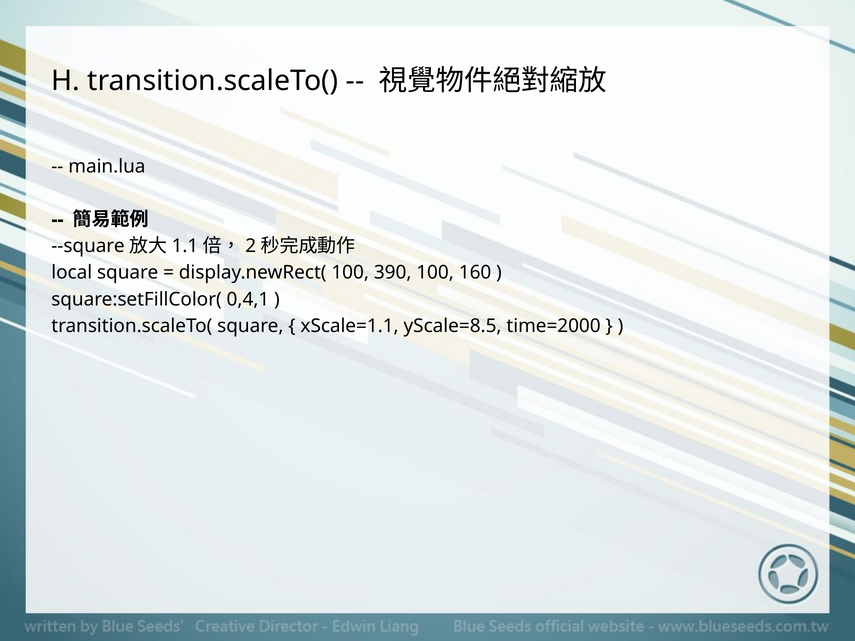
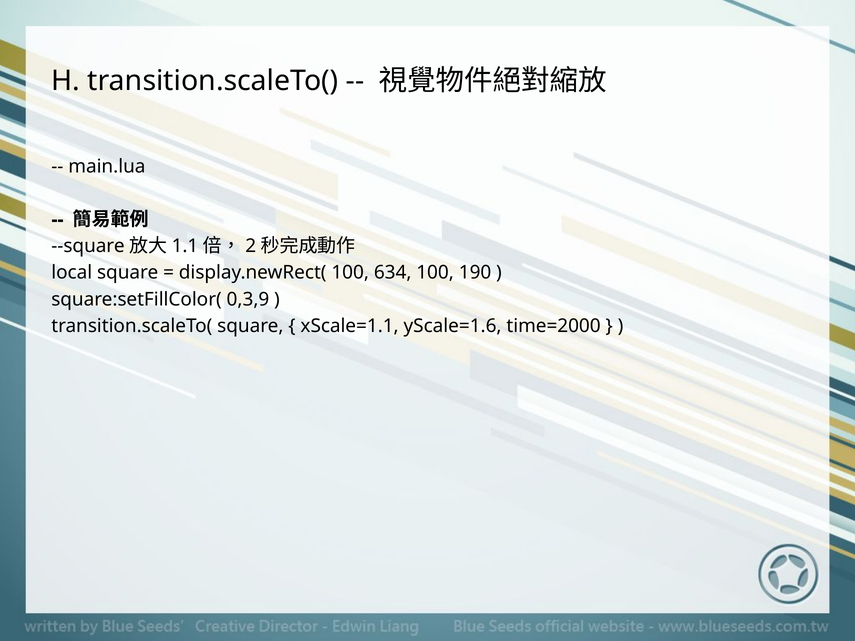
390: 390 -> 634 (393, 273)
160: 160 -> 190 (475, 273)
0,4,1: 0,4,1 -> 0,3,9 (248, 299)
yScale=8.5: yScale=8.5 -> yScale=1.6 (453, 326)
